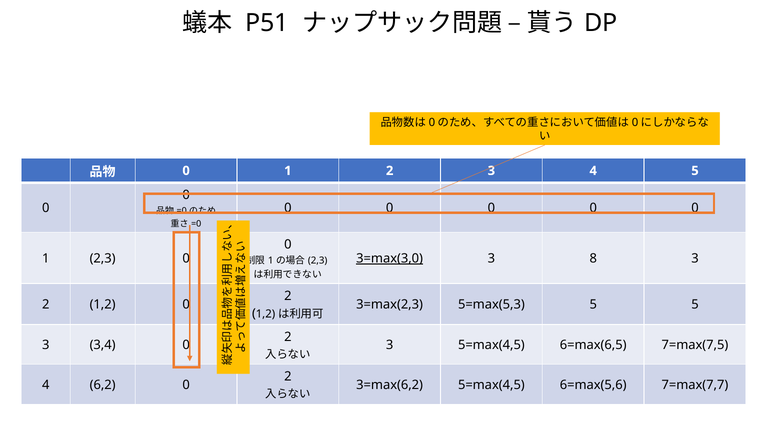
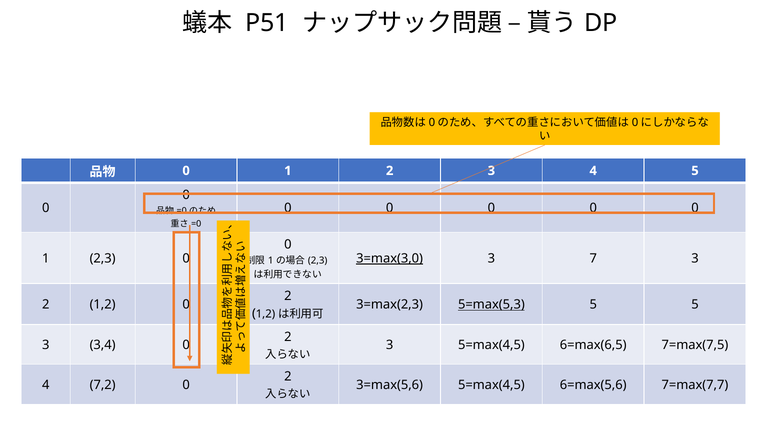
8: 8 -> 7 (593, 259)
5=max(5,3 underline: none -> present (491, 305)
6,2: 6,2 -> 7,2 (103, 385)
3=max(6,2: 3=max(6,2 -> 3=max(5,6 (390, 385)
